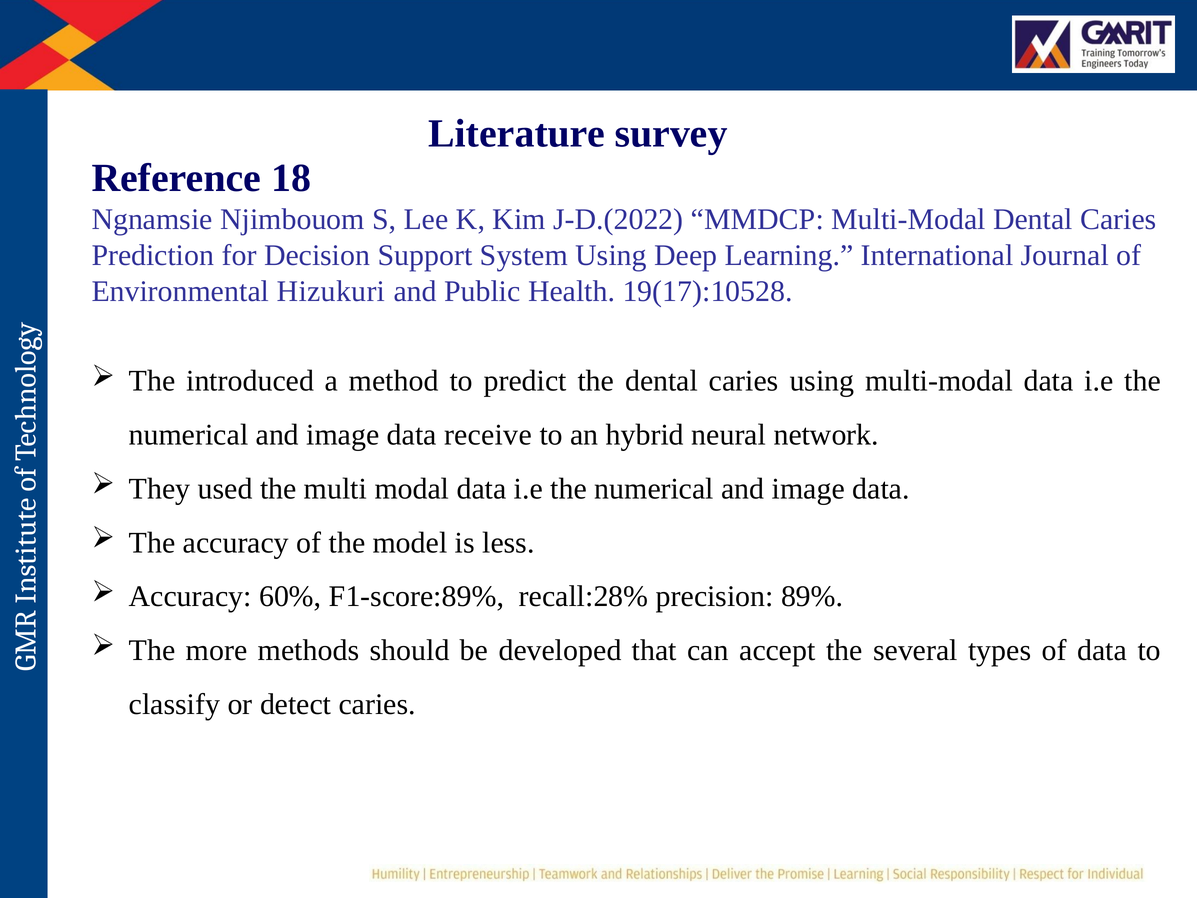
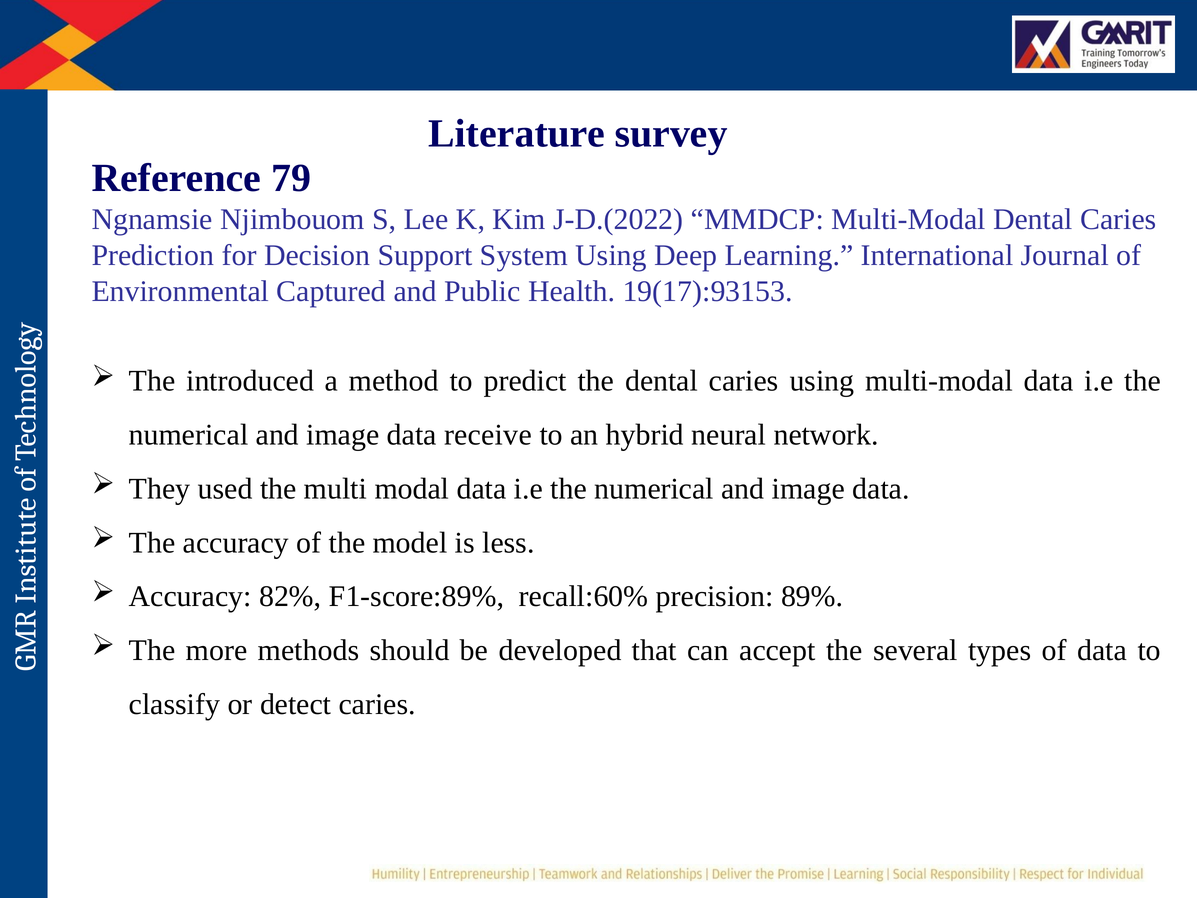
18: 18 -> 79 (291, 178)
Hizukuri: Hizukuri -> Captured (331, 291)
19(17):10528: 19(17):10528 -> 19(17):93153 (708, 291)
60%: 60% -> 82% (290, 596)
recall:28%: recall:28% -> recall:60% (584, 596)
